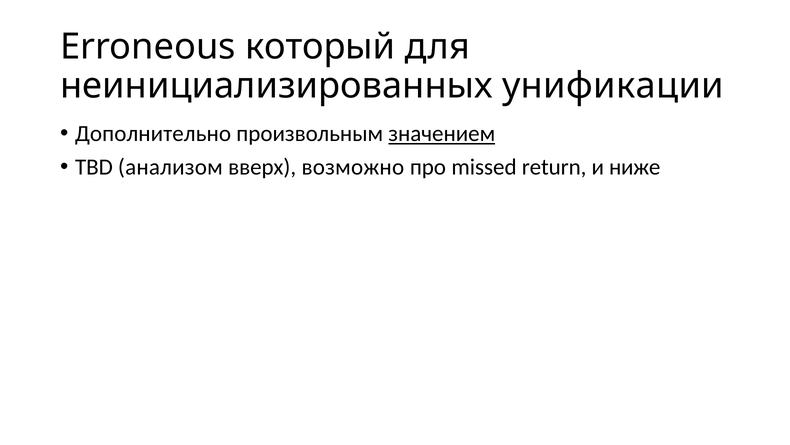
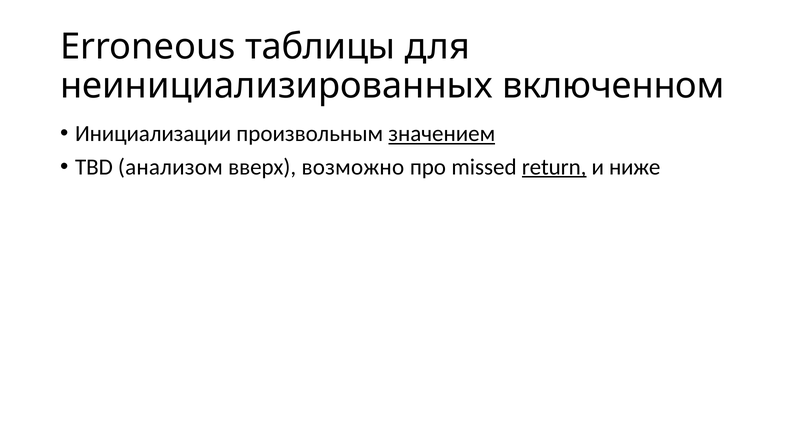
который: который -> таблицы (320, 47)
унификации: унификации -> включенном (613, 86)
Дополнительно: Дополнительно -> Инициализации (153, 134)
return underline: none -> present (554, 167)
